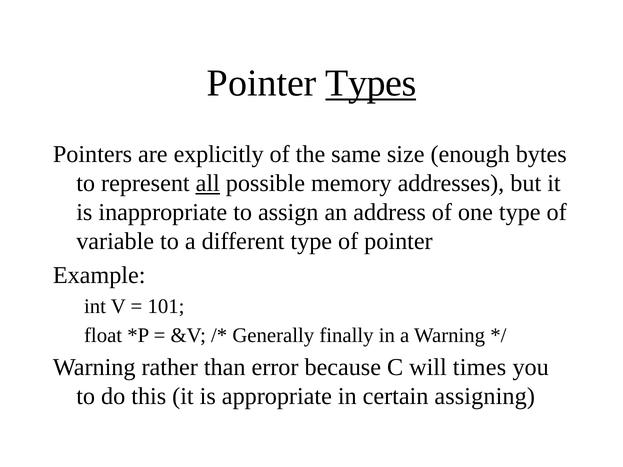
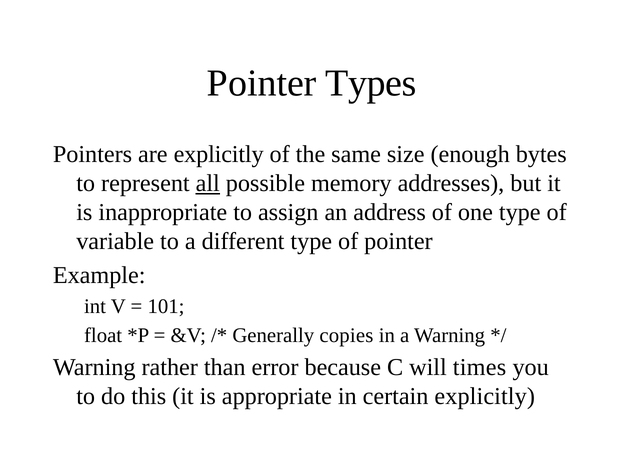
Types underline: present -> none (371, 83)
finally: finally -> copies (346, 336)
certain assigning: assigning -> explicitly (485, 397)
